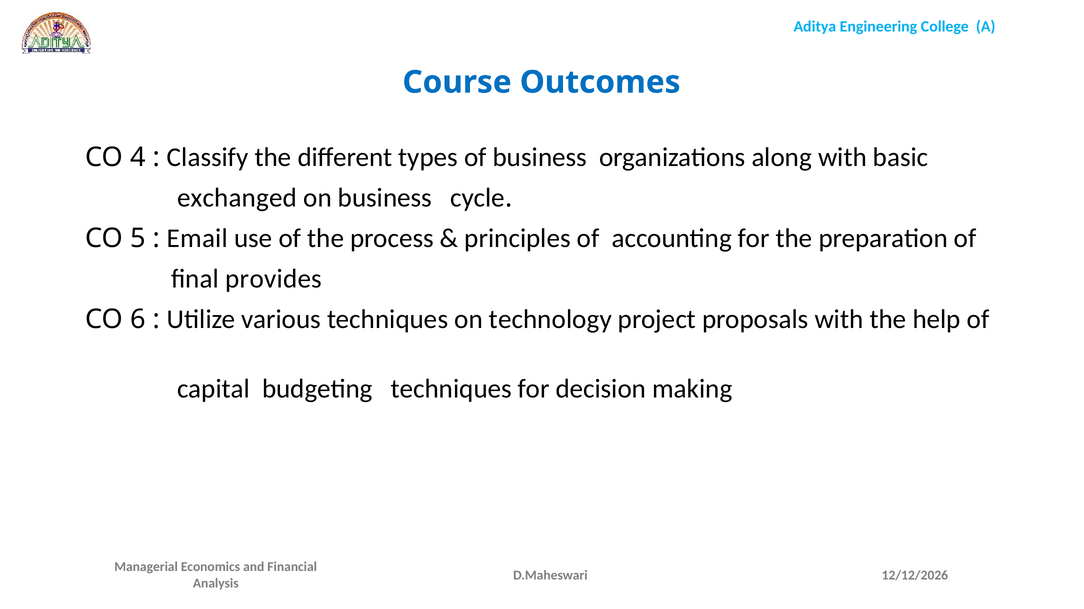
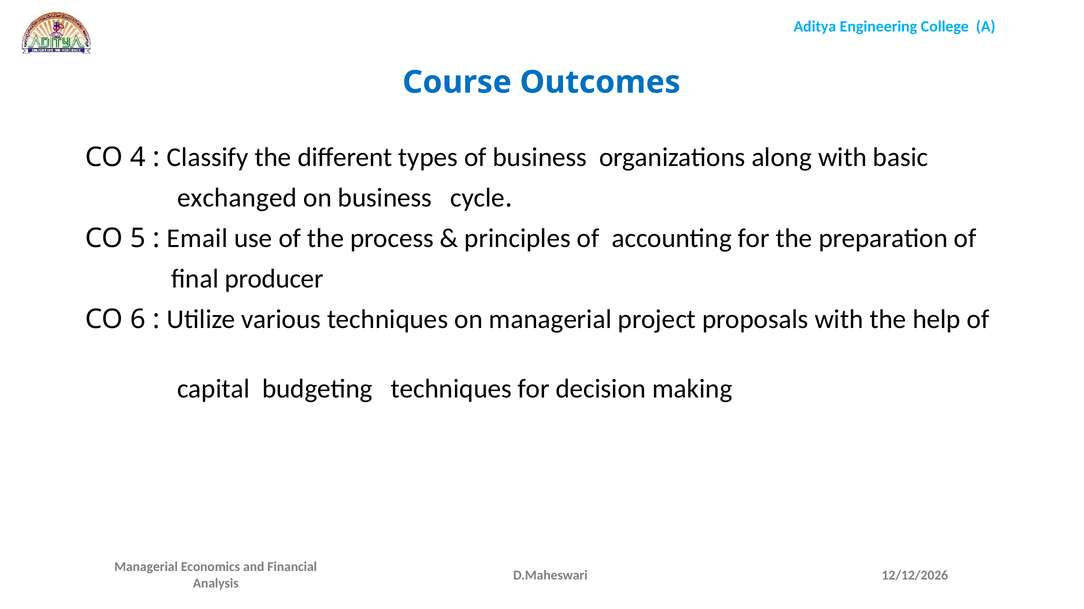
provides: provides -> producer (274, 279)
on technology: technology -> managerial (550, 320)
